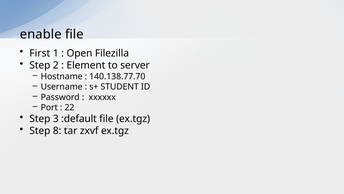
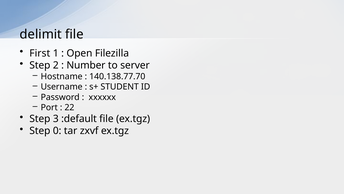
enable: enable -> delimit (41, 34)
Element: Element -> Number (86, 65)
8: 8 -> 0 (57, 131)
